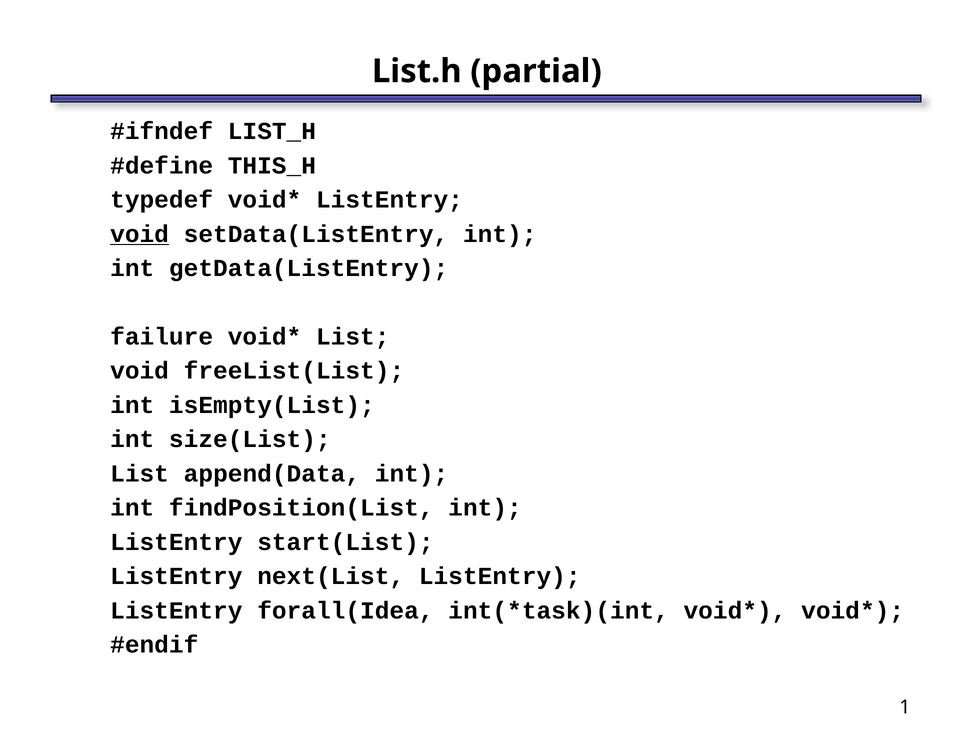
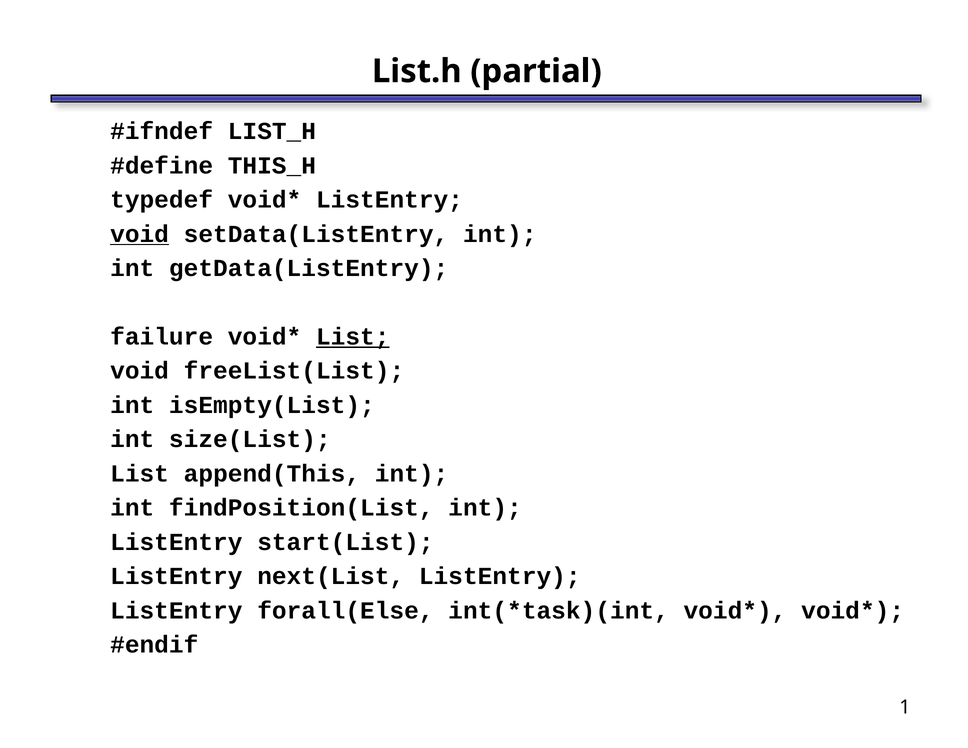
List underline: none -> present (353, 337)
append(Data: append(Data -> append(This (272, 474)
forall(Idea: forall(Idea -> forall(Else (345, 611)
